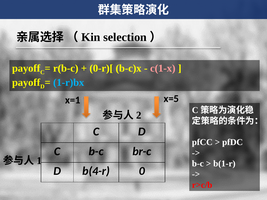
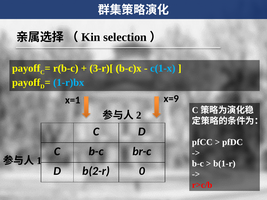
0-r)[: 0-r)[ -> 3-r)[ (101, 68)
c(1-x colour: pink -> light blue (163, 68)
x=5: x=5 -> x=9 (171, 99)
b(4-r: b(4-r -> b(2-r (96, 171)
